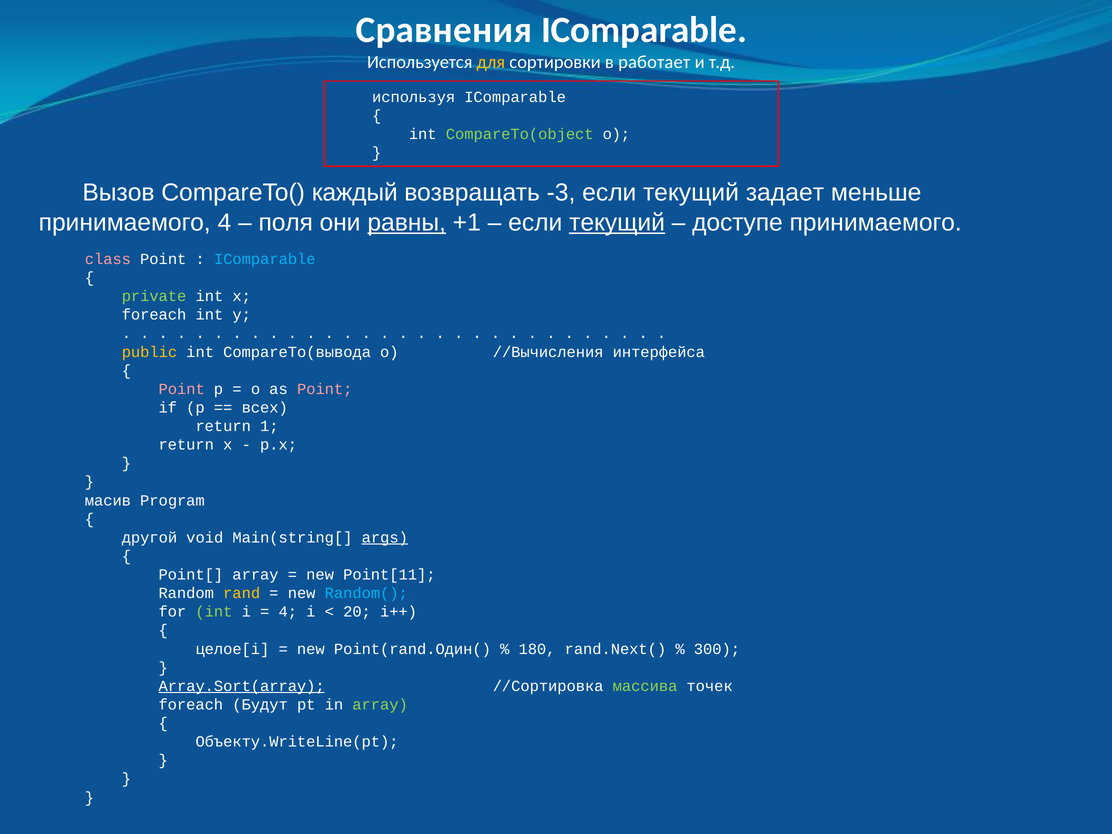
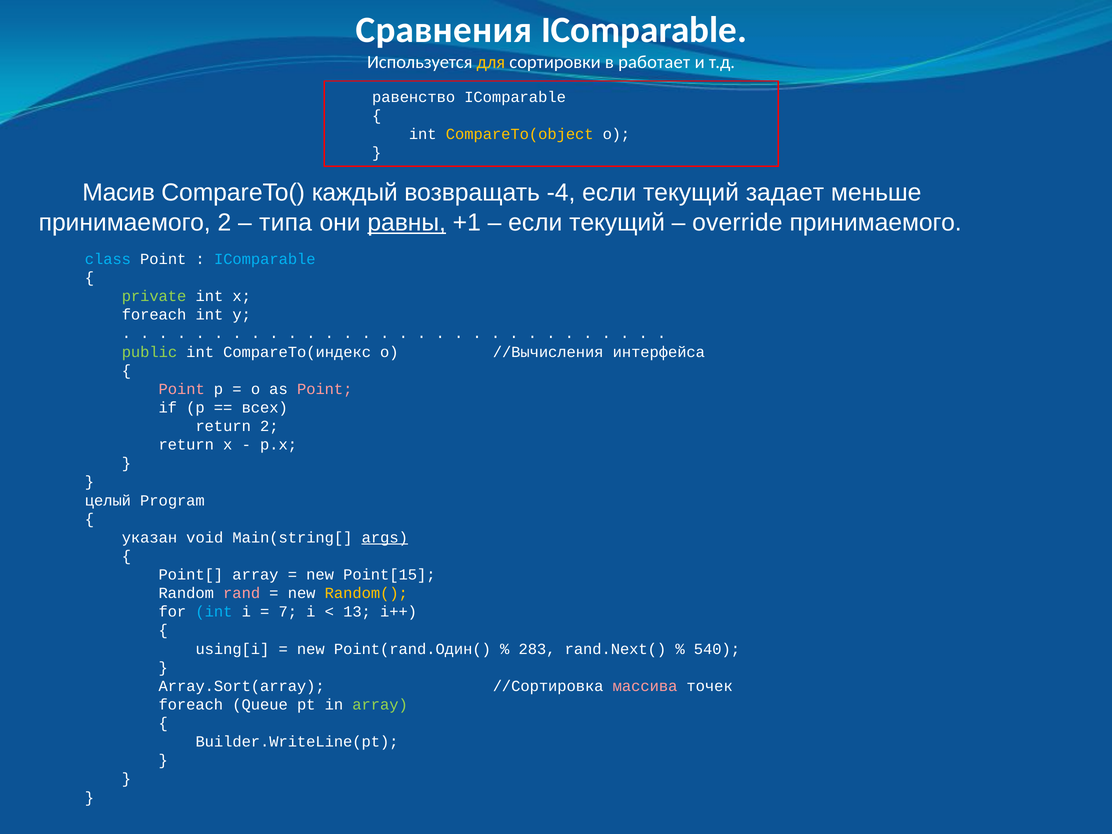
используя: используя -> равенство (414, 97)
CompareTo(object colour: light green -> yellow (520, 134)
Вызов: Вызов -> Масив (119, 193)
-3: -3 -> -4 (561, 193)
принимаемого 4: 4 -> 2 (224, 222)
поля: поля -> типа (286, 222)
текущий underline: present -> none (617, 222)
доступе: доступе -> override (737, 222)
class colour: pink -> light blue (108, 259)
public colour: yellow -> light green (149, 352)
CompareTo(вывода: CompareTo(вывода -> CompareTo(индекс (297, 352)
return 1: 1 -> 2 (269, 426)
масив: масив -> целый (108, 500)
другой: другой -> указан (149, 538)
Point[11: Point[11 -> Point[15 (389, 575)
rand colour: yellow -> pink (242, 593)
Random( colour: light blue -> yellow (366, 593)
int colour: light green -> light blue (214, 612)
4: 4 -> 7 (288, 612)
20: 20 -> 13 (357, 612)
целое[i: целое[i -> using[i (232, 649)
180: 180 -> 283 (537, 649)
300: 300 -> 540 (717, 649)
Array.Sort(array underline: present -> none (242, 686)
массива colour: light green -> pink (645, 686)
Будут: Будут -> Queue (260, 705)
Объекту.WriteLine(pt: Объекту.WriteLine(pt -> Builder.WriteLine(pt (297, 742)
